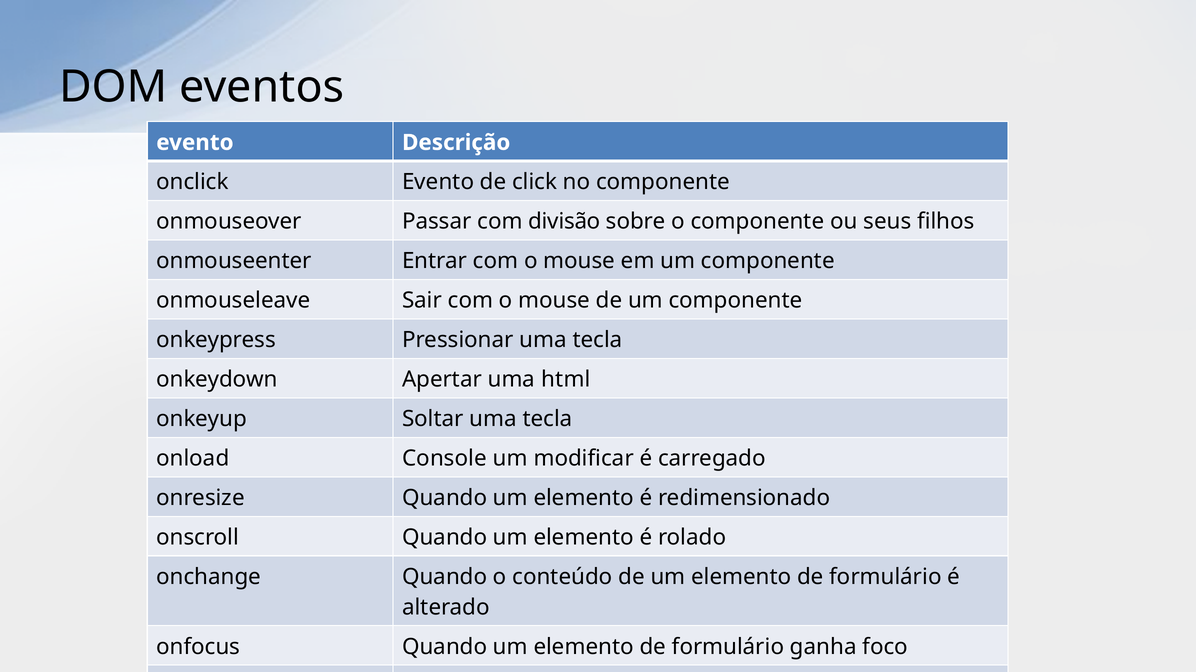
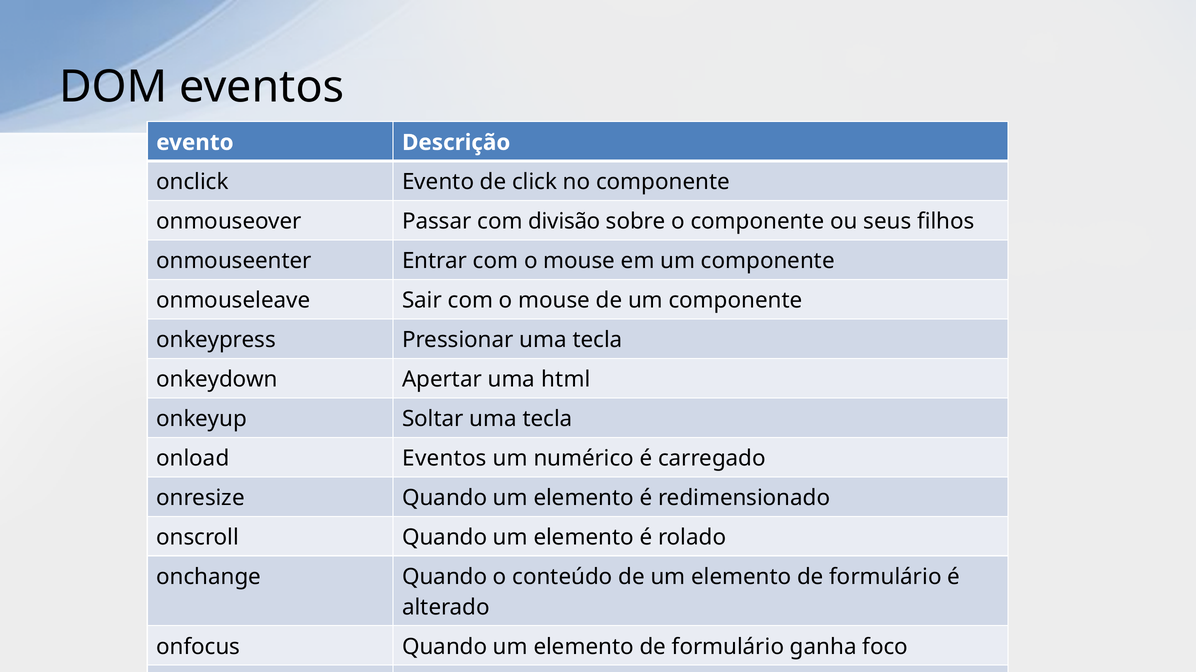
onload Console: Console -> Eventos (444, 459)
modificar: modificar -> numérico (584, 459)
